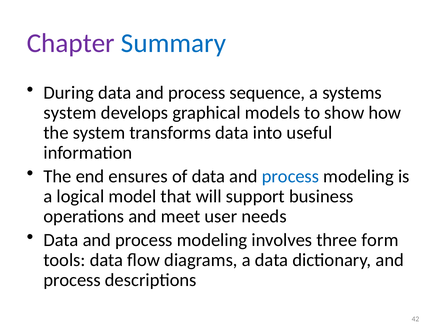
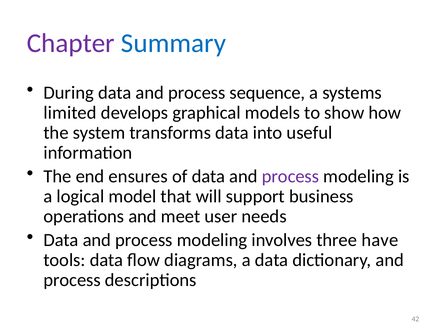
system: system -> limited (70, 113)
process colour: blue -> purple (290, 177)
form: form -> have (380, 240)
